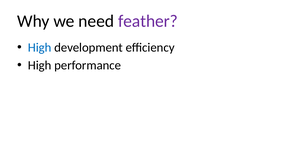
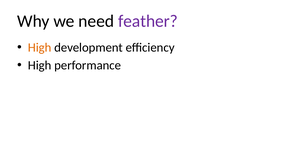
High colour: blue -> orange (40, 47)
